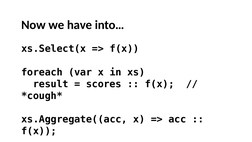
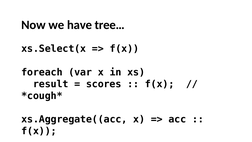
into…: into… -> tree… (110, 25)
